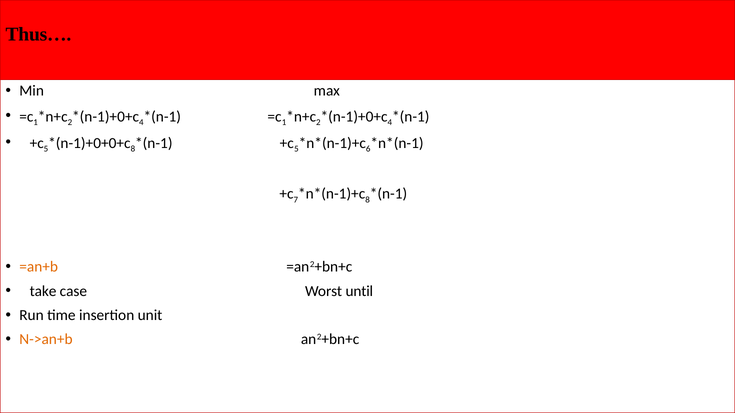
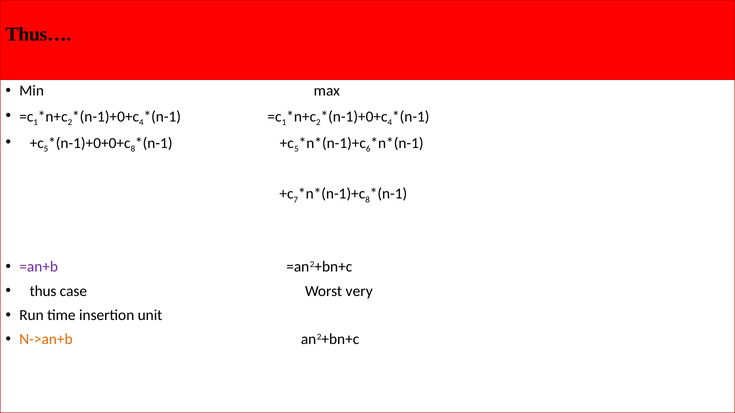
=an+b colour: orange -> purple (39, 267)
take: take -> thus (43, 291)
until: until -> very (359, 291)
